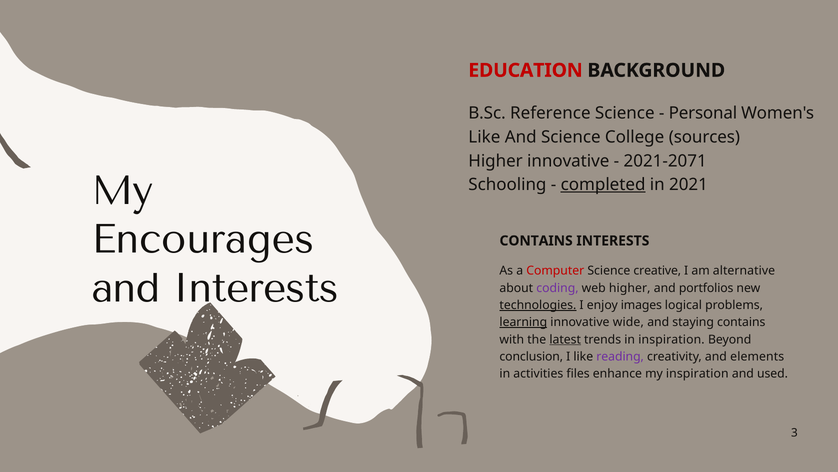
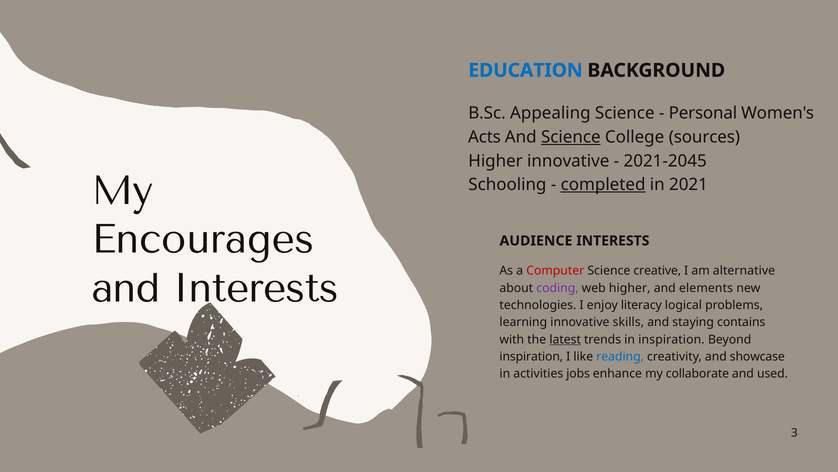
EDUCATION colour: red -> blue (526, 70)
Reference: Reference -> Appealing (550, 113)
Like: Like -> Acts (484, 137)
Science underline: none -> present (571, 137)
2021-2071: 2021-2071 -> 2021-2045 (665, 161)
CONTAINS: CONTAINS -> AUDIENCE (536, 240)
portfolios: portfolios -> elements (706, 288)
technologies underline: present -> none (538, 305)
images: images -> literacy (641, 305)
learning underline: present -> none (523, 322)
wide: wide -> skills (628, 322)
conclusion: conclusion -> inspiration (531, 356)
reading colour: purple -> blue (620, 356)
elements: elements -> showcase (757, 356)
files: files -> jobs (578, 373)
my inspiration: inspiration -> collaborate (697, 373)
